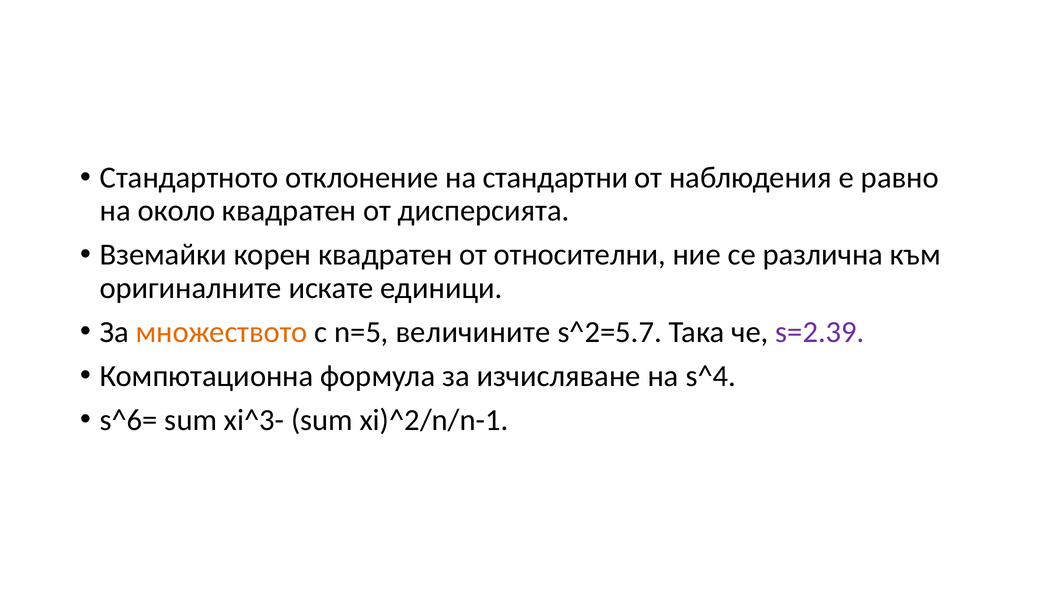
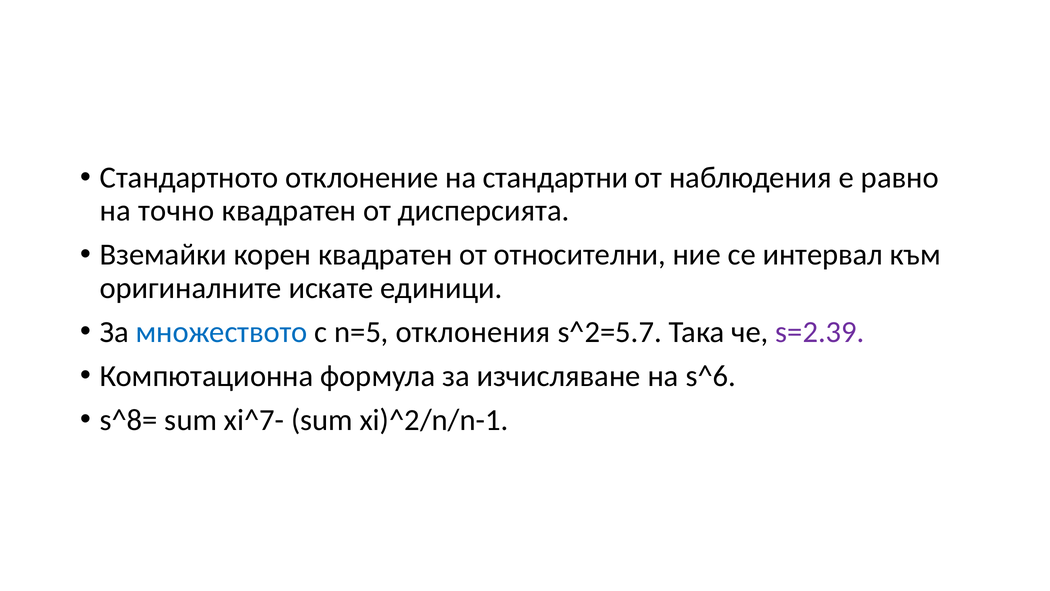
около: около -> точно (176, 211)
различна: различна -> интервал (823, 255)
множеството colour: orange -> blue (222, 332)
величините: величините -> отклонения (473, 332)
s^4: s^4 -> s^6 (711, 376)
s^6=: s^6= -> s^8= (129, 420)
xi^3-: xi^3- -> xi^7- (254, 420)
